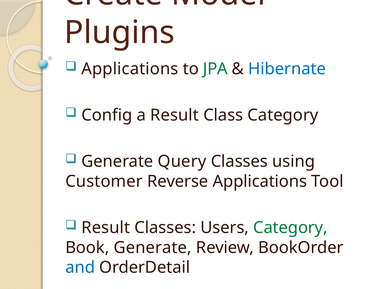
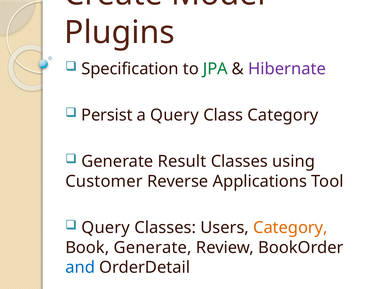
Applications: Applications -> Specification (130, 69)
Hibernate colour: blue -> purple (287, 69)
Config: Config -> Persist (107, 115)
a Result: Result -> Query (174, 115)
Query: Query -> Result (182, 161)
Result: Result -> Query (106, 227)
Category colour: green -> orange (290, 227)
